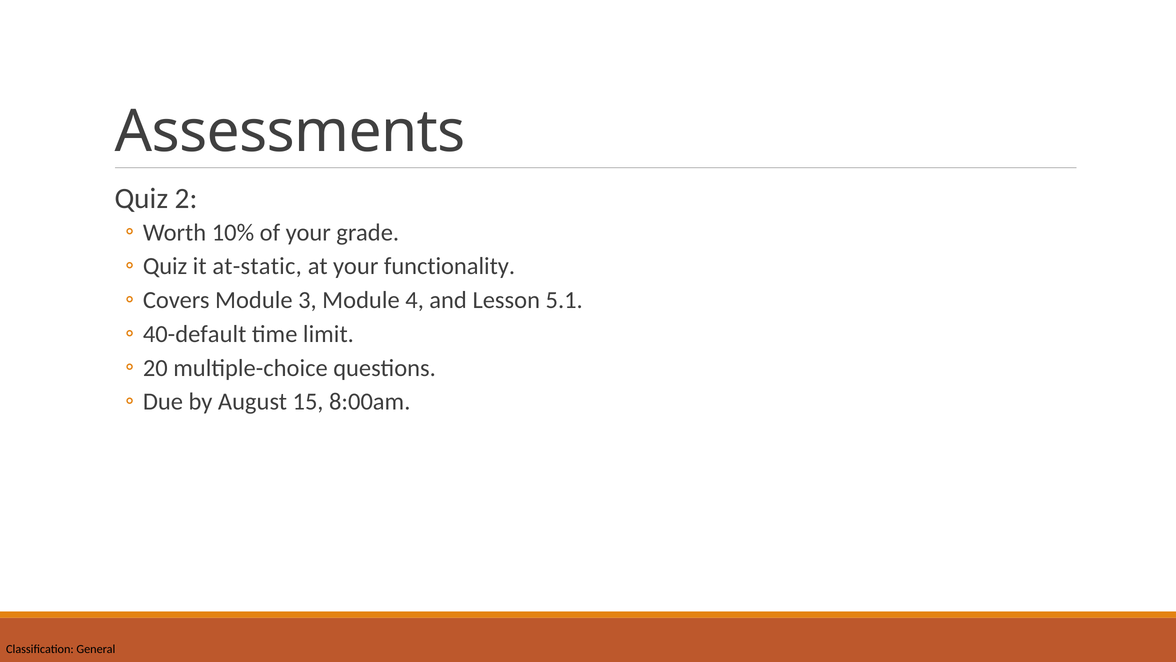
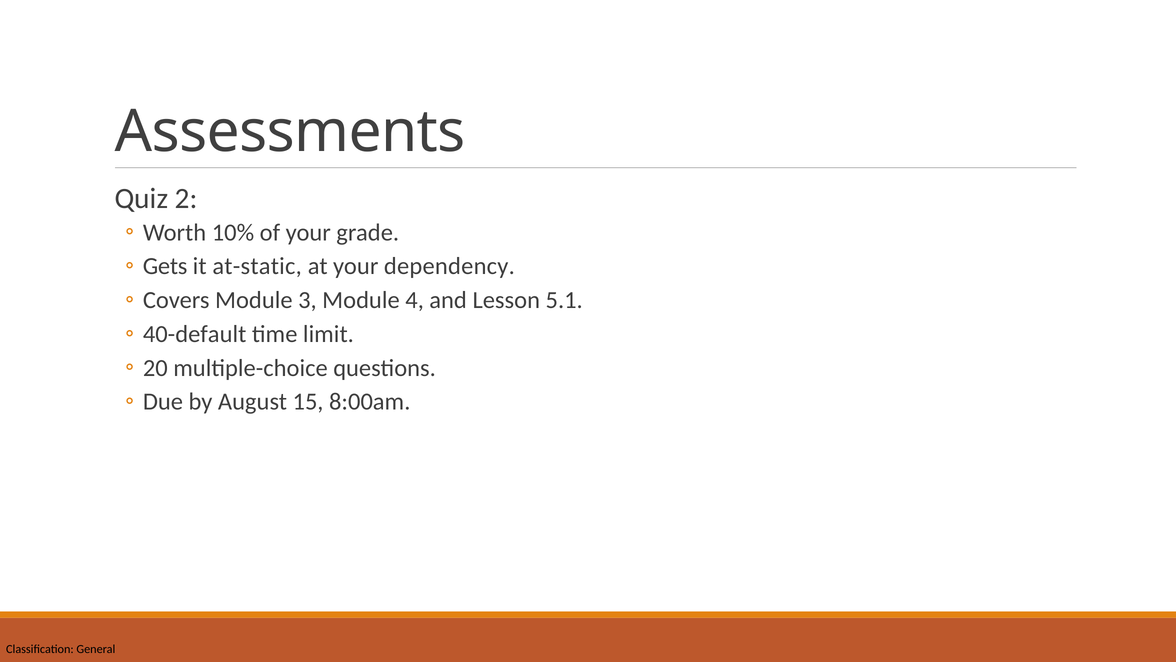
Quiz: Quiz -> Gets (165, 266)
functionality: functionality -> dependency (449, 266)
